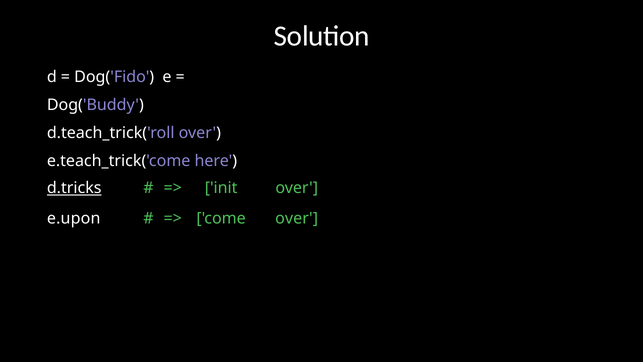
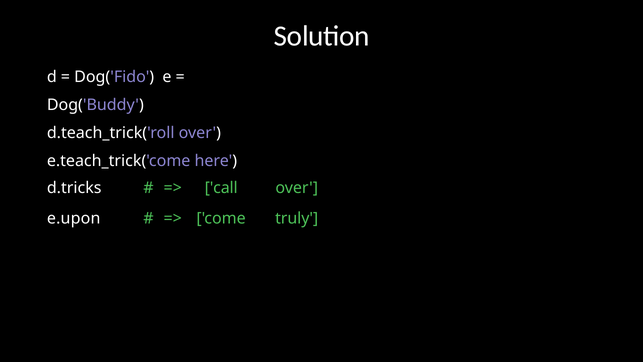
d.tricks underline: present -> none (74, 188)
init: init -> call (221, 188)
come over: over -> truly (297, 219)
